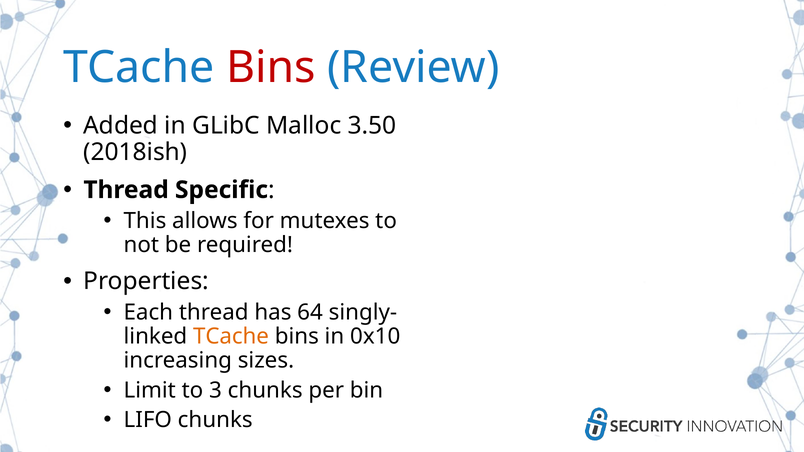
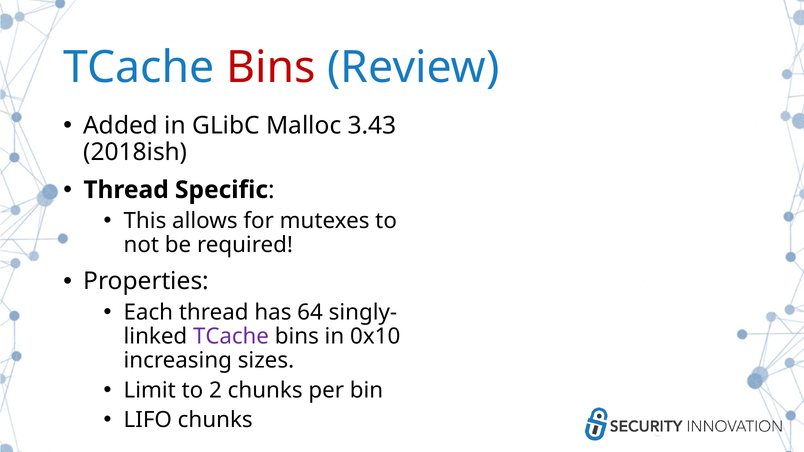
3.50: 3.50 -> 3.43 (372, 126)
TCache colour: orange -> purple (231, 337)
3: 3 -> 2 (216, 391)
